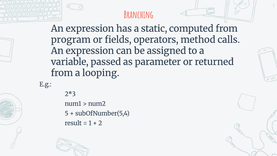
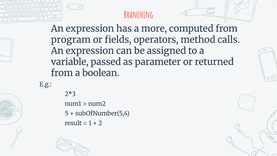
static: static -> more (154, 29)
looping: looping -> boolean (101, 73)
